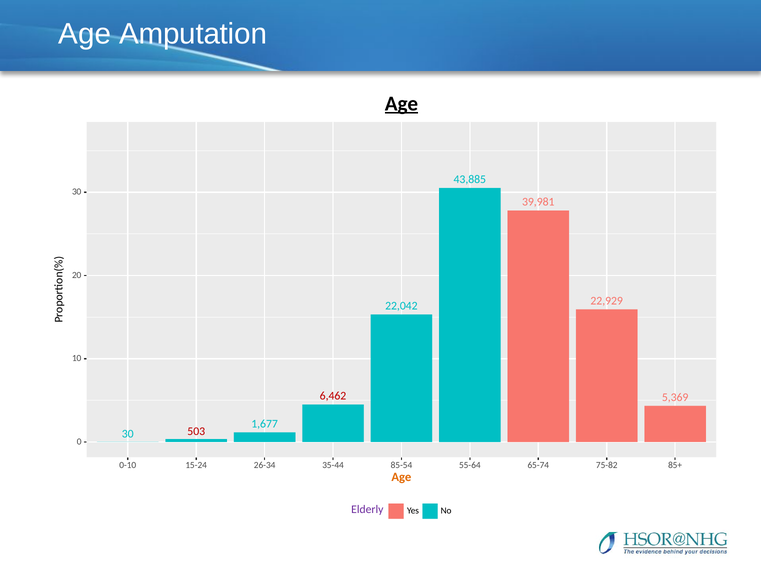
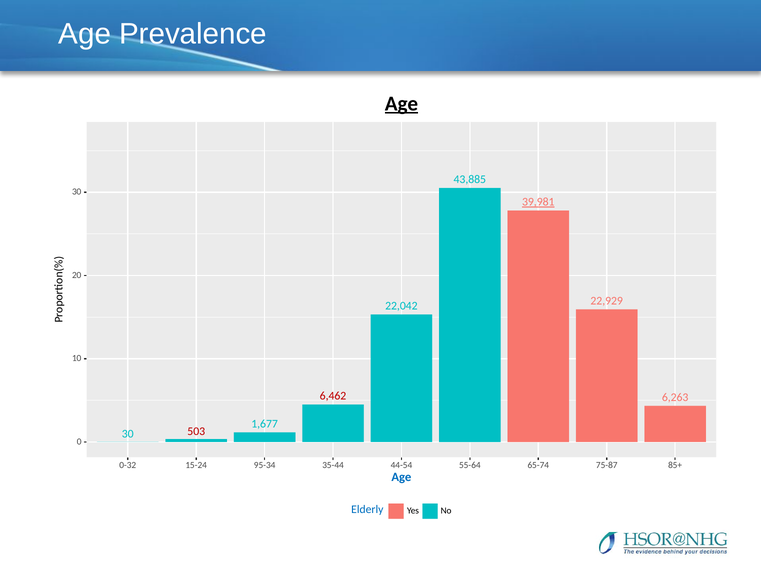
Amputation: Amputation -> Prevalence (193, 34)
39,981 underline: none -> present (538, 202)
5,369: 5,369 -> 6,263 (675, 397)
0-10: 0-10 -> 0-32 (128, 465)
26-34: 26-34 -> 95-34 (265, 465)
85-54: 85-54 -> 44-54 (401, 465)
75-82: 75-82 -> 75-87 (607, 465)
Age colour: orange -> blue (401, 477)
Elderly colour: purple -> blue (367, 509)
